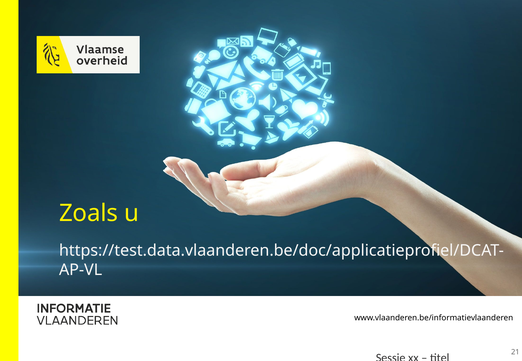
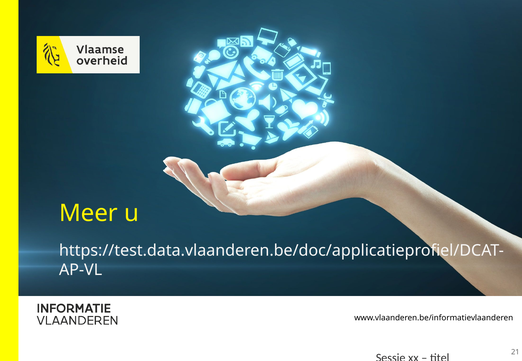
Zoals: Zoals -> Meer (88, 213)
